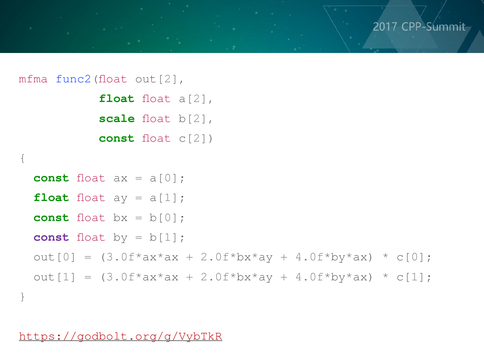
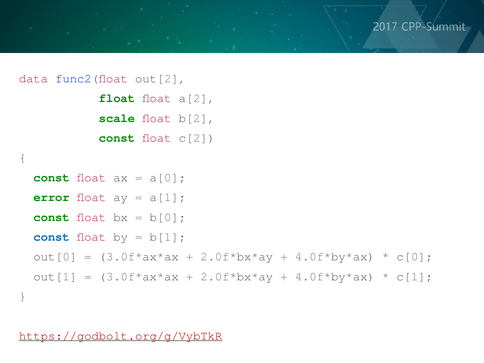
mfma: mfma -> data (33, 78)
float: float -> error (52, 197)
const colour: purple -> blue (52, 237)
